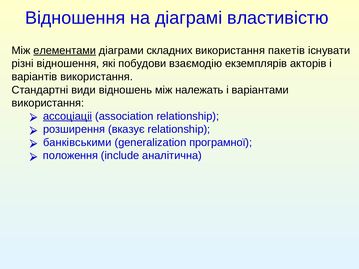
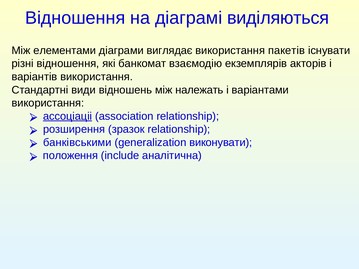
властивістю: властивістю -> виділяються (278, 18)
елементами underline: present -> none (65, 50)
складних: складних -> виглядає (170, 50)
побудови: побудови -> банкомат (142, 64)
вказує: вказує -> зразок (126, 129)
програмної: програмної -> виконувати (221, 143)
